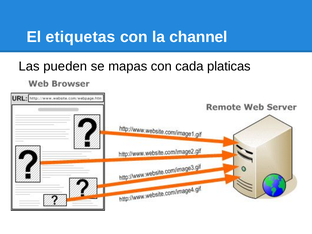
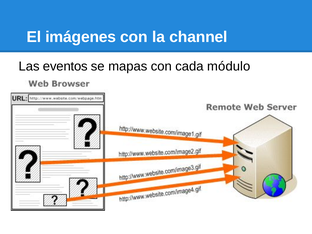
etiquetas: etiquetas -> imágenes (81, 37)
pueden: pueden -> eventos (65, 66)
platicas: platicas -> módulo (229, 66)
